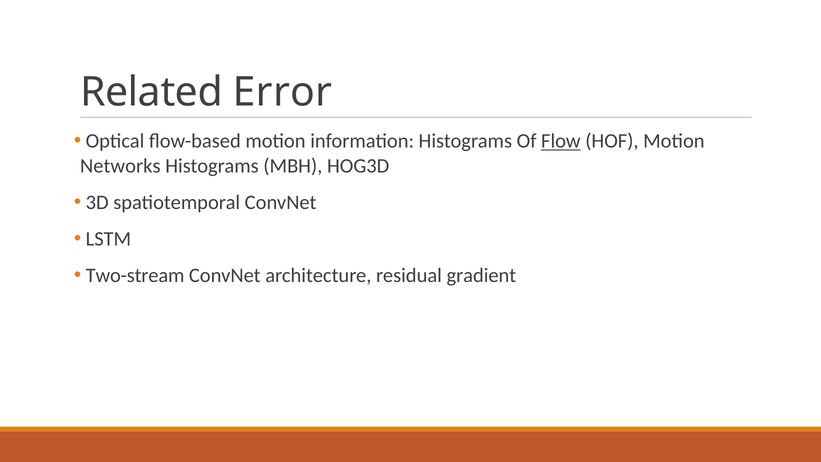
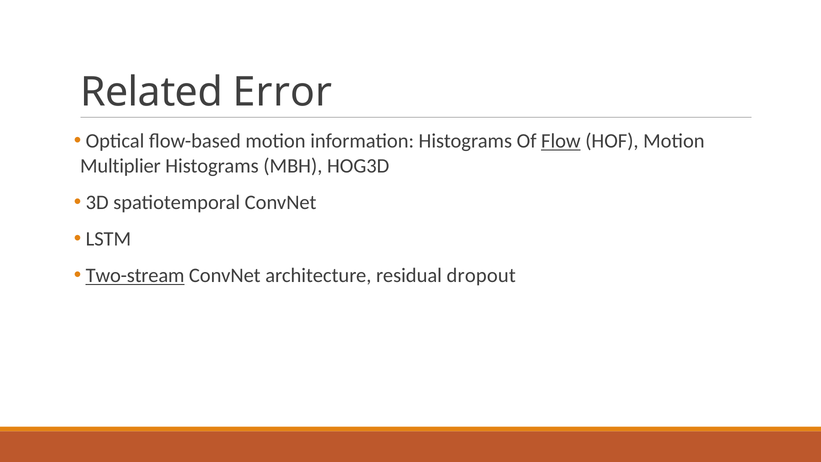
Networks: Networks -> Multiplier (120, 166)
Two-stream underline: none -> present (135, 276)
gradient: gradient -> dropout (481, 276)
